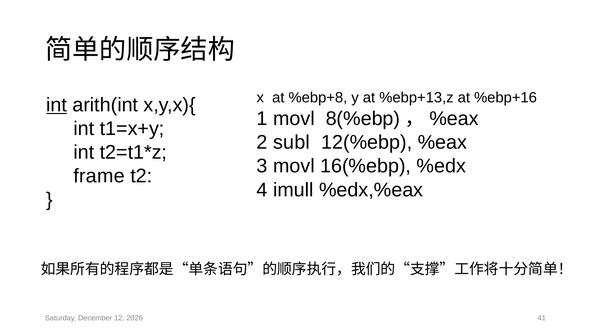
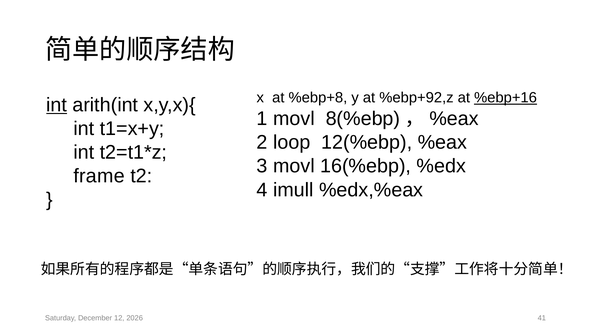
%ebp+13,z: %ebp+13,z -> %ebp+92,z (416, 98)
%ebp+16 underline: none -> present (506, 98)
subl: subl -> loop (292, 142)
